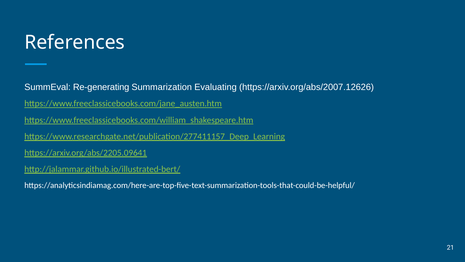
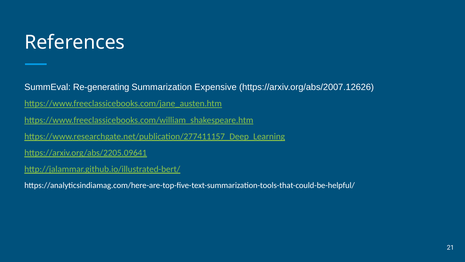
Evaluating: Evaluating -> Expensive (216, 87)
